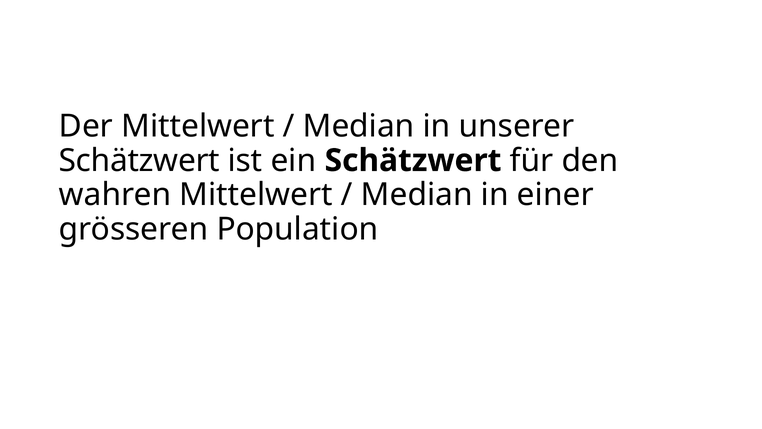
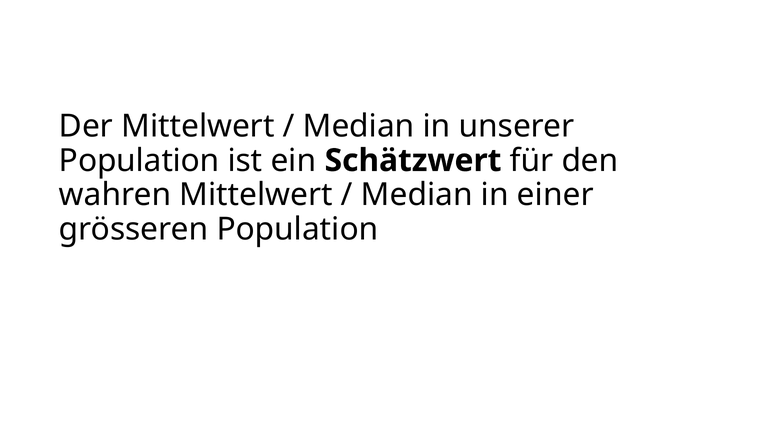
Schätzwert: Schätzwert -> Population (139, 160)
